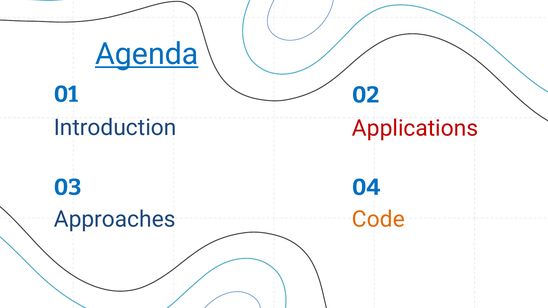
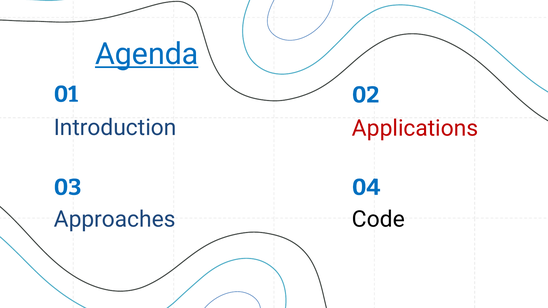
Code colour: orange -> black (378, 219)
